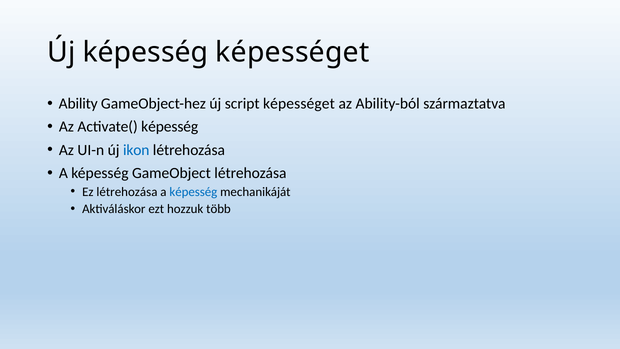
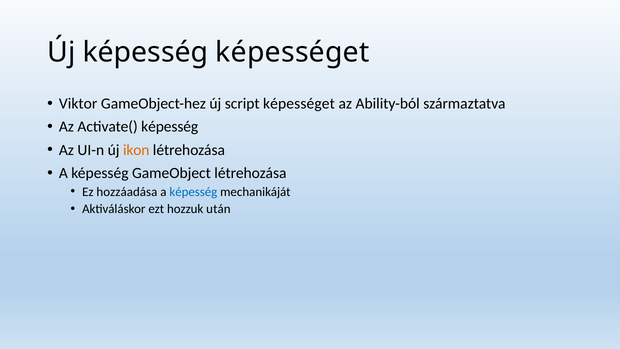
Ability: Ability -> Viktor (78, 103)
ikon colour: blue -> orange (136, 150)
Ez létrehozása: létrehozása -> hozzáadása (127, 192)
több: több -> után (218, 209)
